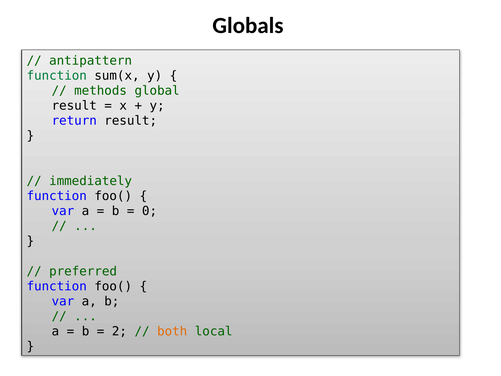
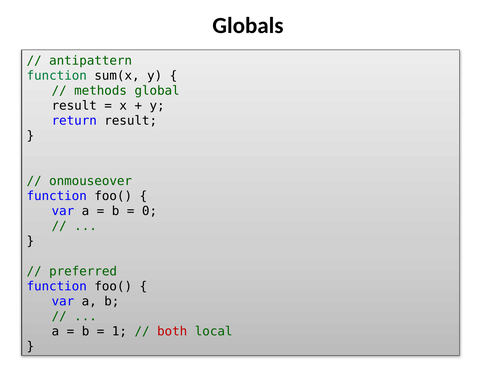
immediately: immediately -> onmouseover (91, 181)
2: 2 -> 1 (119, 331)
both colour: orange -> red (172, 331)
